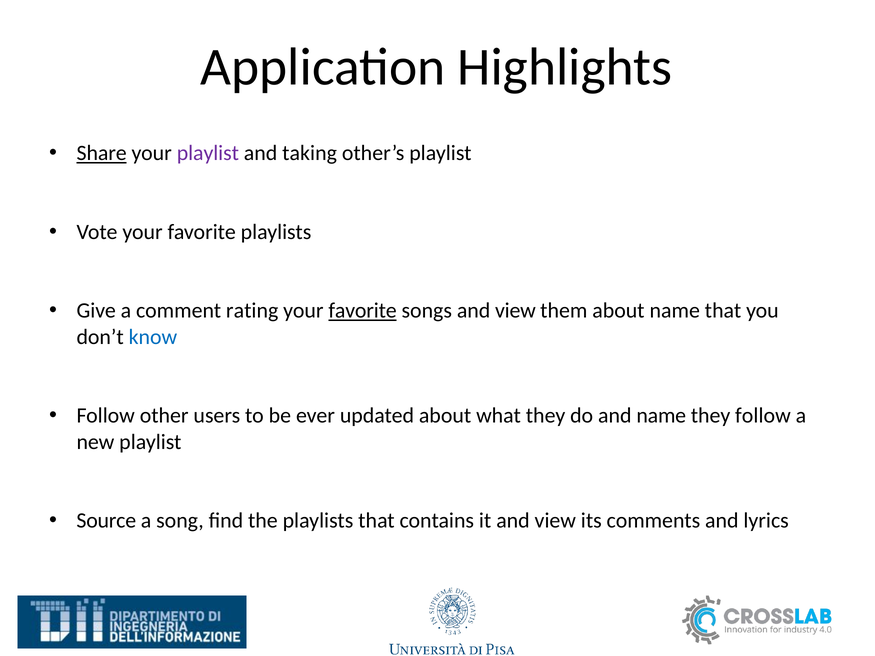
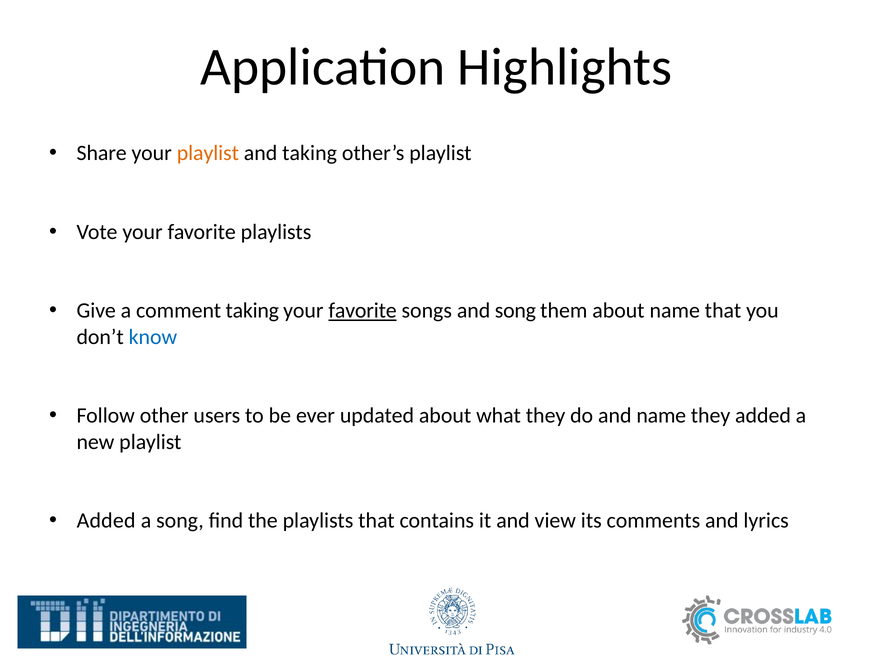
Share underline: present -> none (102, 153)
playlist colour: purple -> orange (208, 153)
comment rating: rating -> taking (252, 311)
songs and view: view -> song (515, 311)
they follow: follow -> added (763, 416)
Source: Source -> Added (106, 521)
